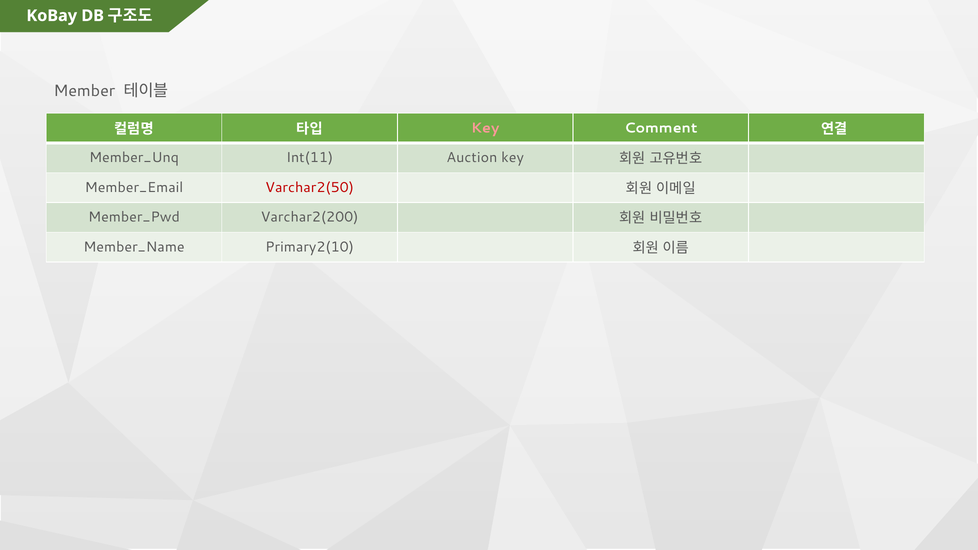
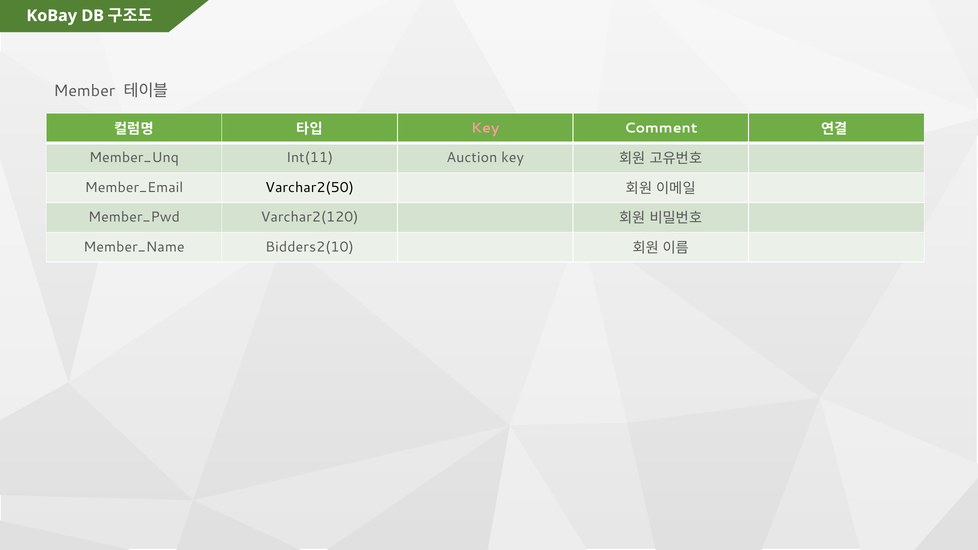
Varchar2(50 colour: red -> black (310, 187)
Varchar2(200: Varchar2(200 -> Varchar2(120 (310, 217)
Primary2(10: Primary2(10 -> Bidders2(10 (310, 247)
